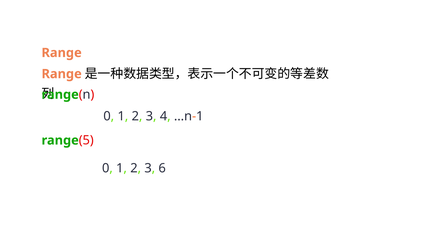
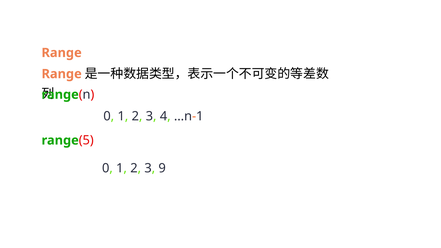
6: 6 -> 9 (162, 168)
